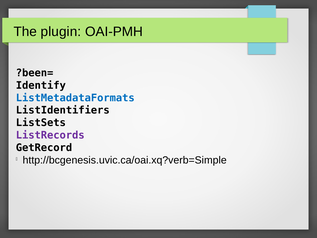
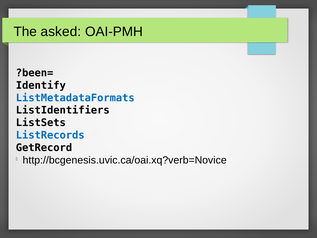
plugin: plugin -> asked (61, 31)
ListRecords colour: purple -> blue (50, 135)
http://bcgenesis.uvic.ca/oai.xq?verb=Simple: http://bcgenesis.uvic.ca/oai.xq?verb=Simple -> http://bcgenesis.uvic.ca/oai.xq?verb=Novice (125, 160)
